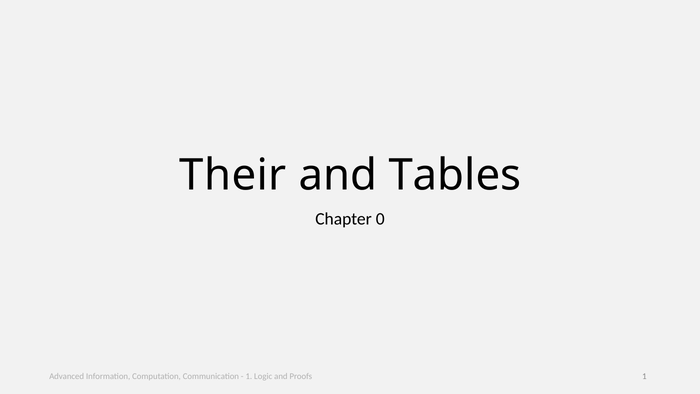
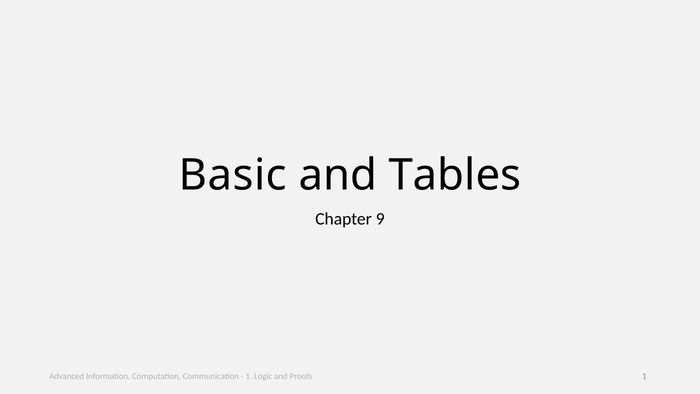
Their: Their -> Basic (233, 175)
0: 0 -> 9 (380, 219)
